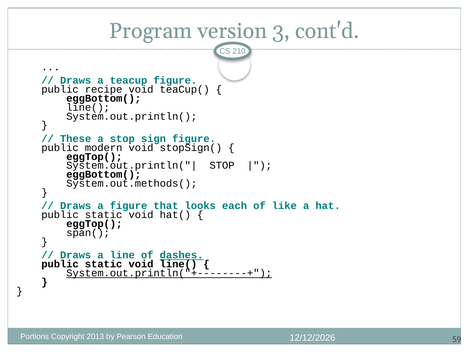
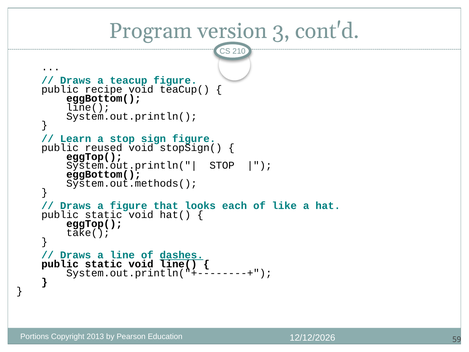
These: These -> Learn (76, 139)
modern: modern -> reused (104, 148)
span(: span( -> take( (88, 233)
System.out.println("+--------+ underline: present -> none (169, 273)
